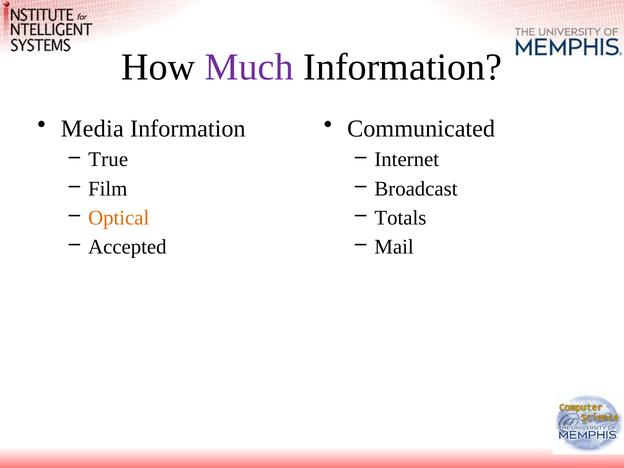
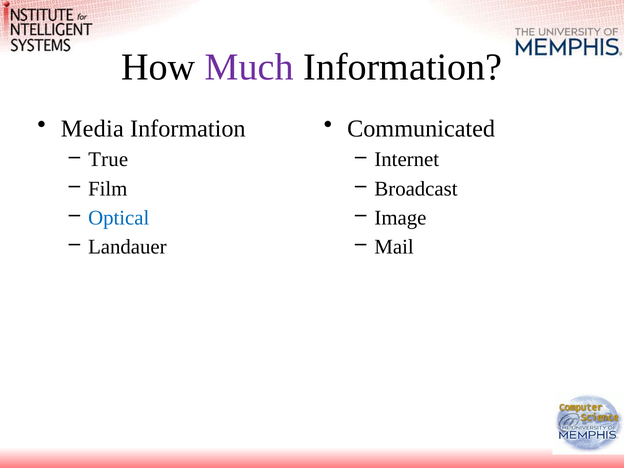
Optical colour: orange -> blue (119, 218)
Totals: Totals -> Image (400, 218)
Accepted: Accepted -> Landauer (127, 247)
